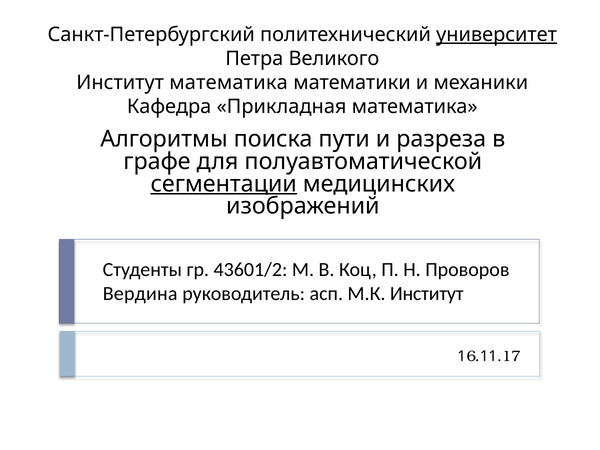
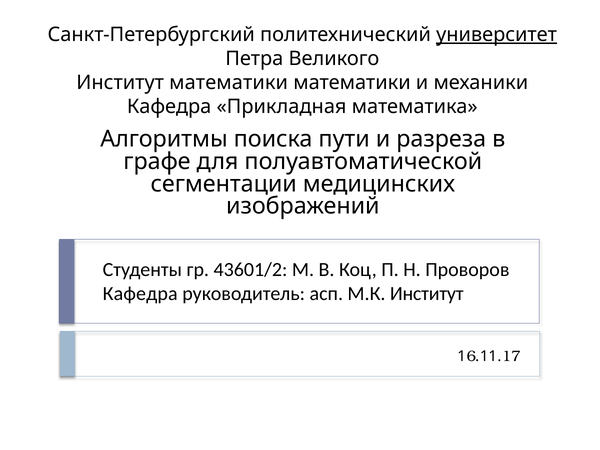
Институт математика: математика -> математики (229, 83)
сегментации underline: present -> none (224, 184)
Вердина: Вердина -> Кафедра (140, 294)
